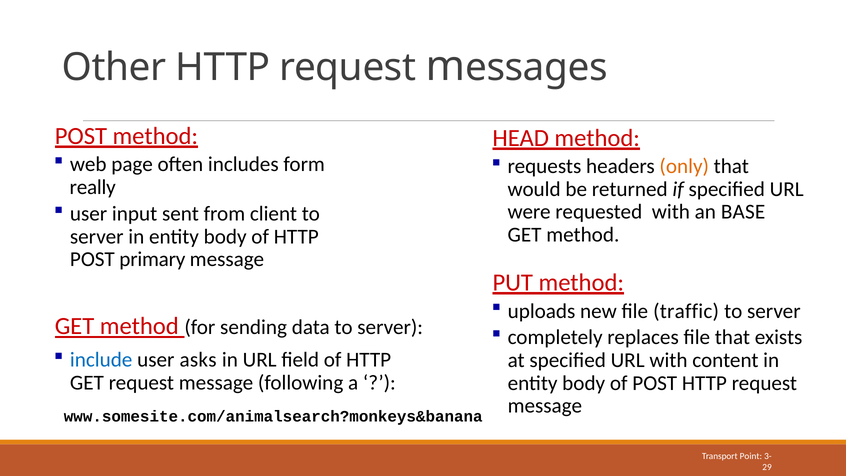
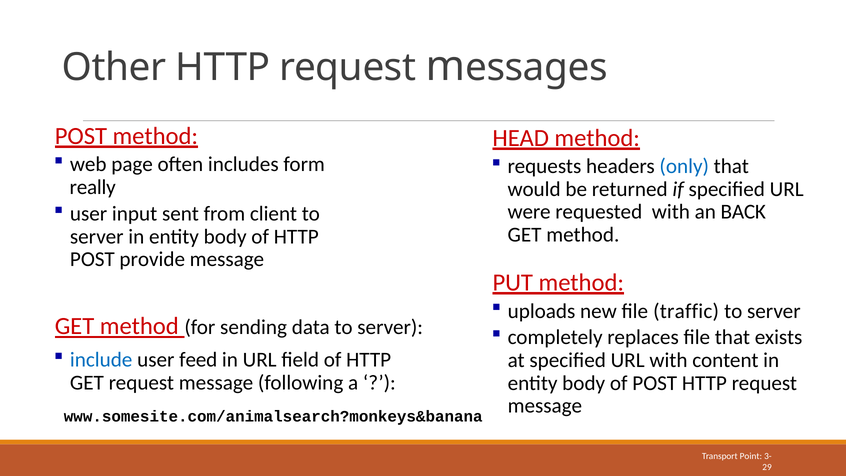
only colour: orange -> blue (684, 166)
BASE: BASE -> BACK (743, 212)
primary: primary -> provide (152, 259)
asks: asks -> feed (198, 360)
